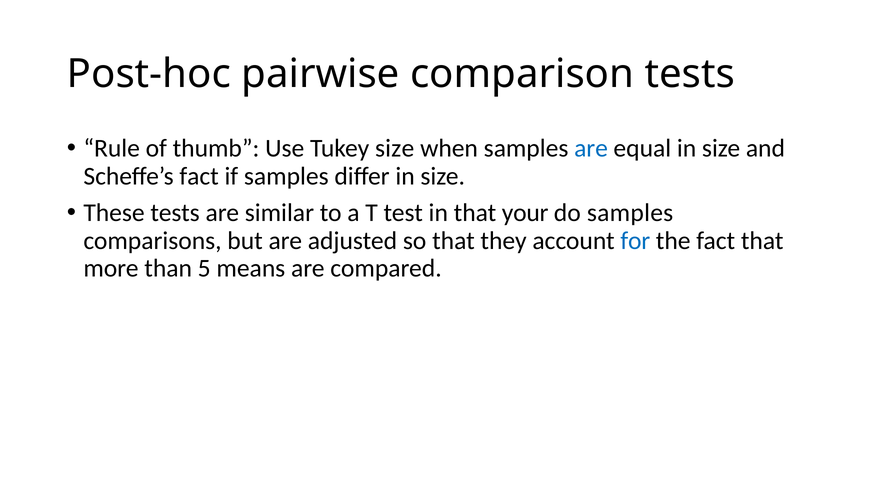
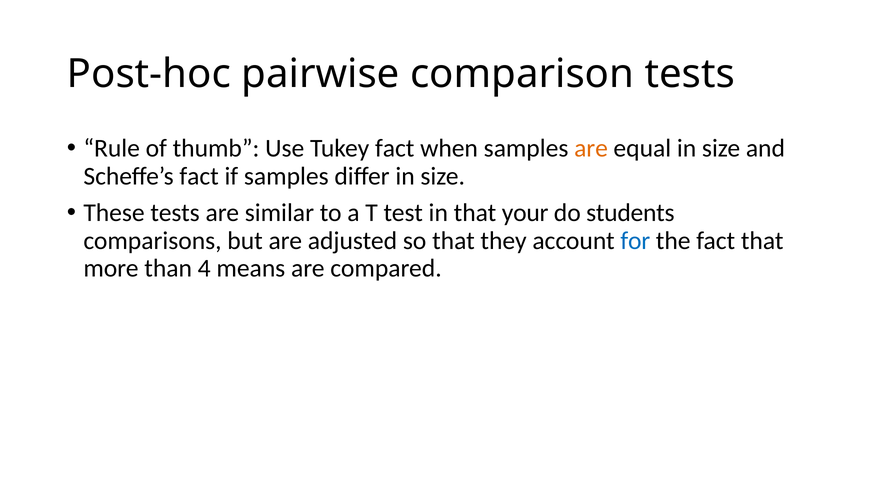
Tukey size: size -> fact (395, 148)
are colour: blue -> orange (591, 148)
do samples: samples -> students (630, 213)
5: 5 -> 4 (204, 268)
